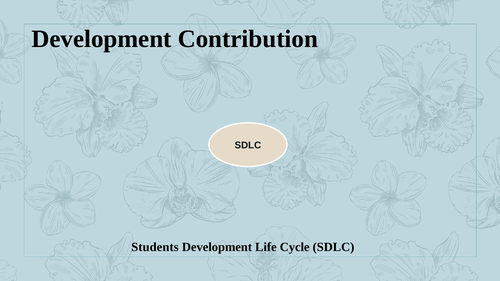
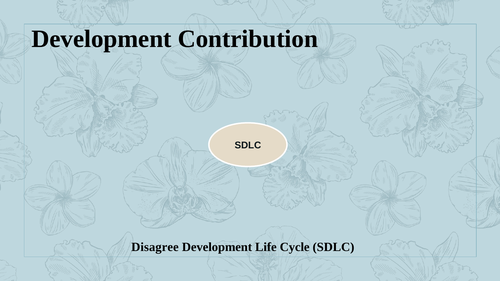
Students: Students -> Disagree (155, 247)
